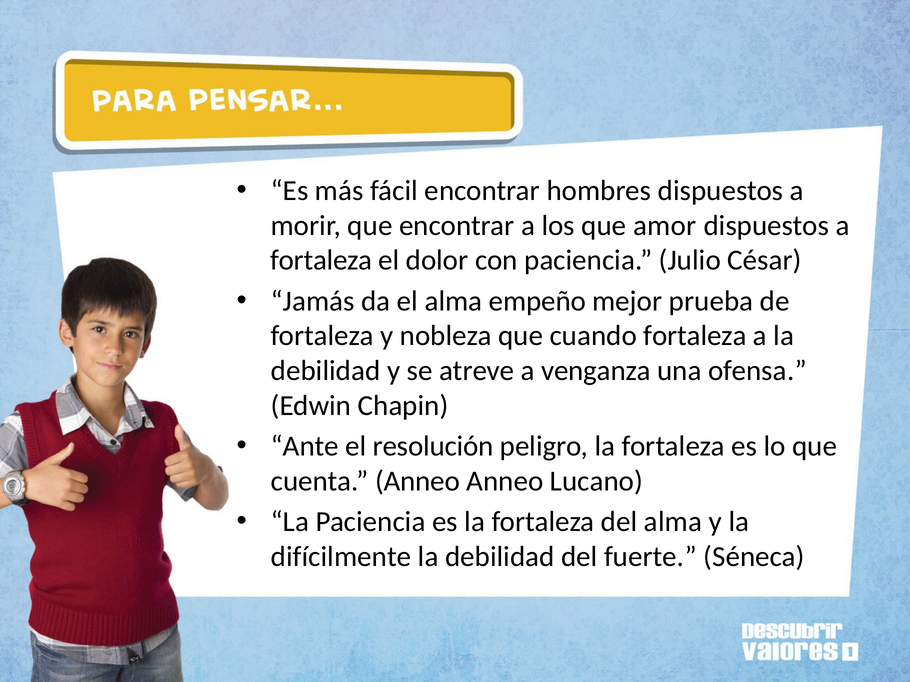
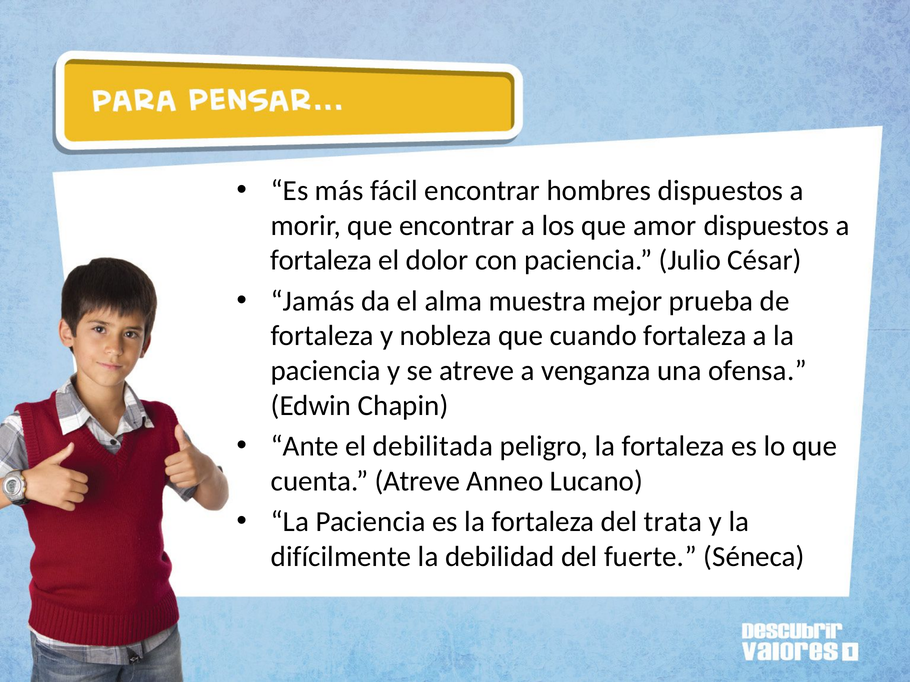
empeño: empeño -> muestra (537, 301)
debilidad: debilidad -> paciencia (326, 371)
resolución: resolución -> debilitada (433, 446)
cuenta Anneo: Anneo -> Atreve (418, 481)
del alma: alma -> trata (673, 522)
